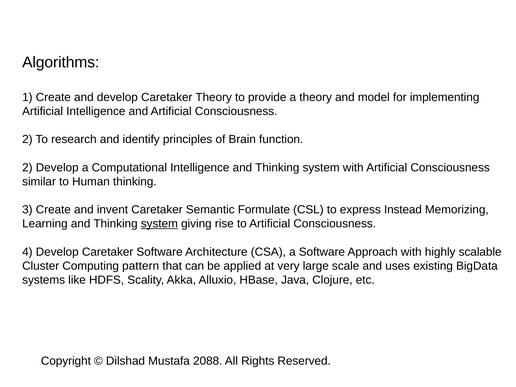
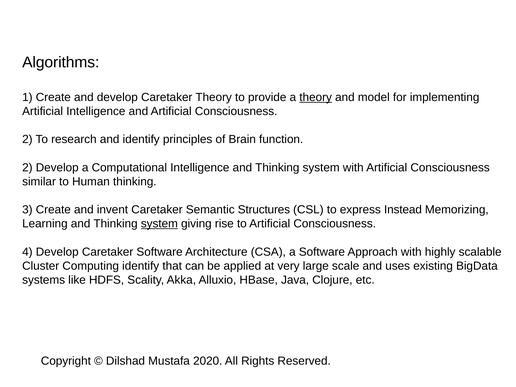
theory underline: none -> present (316, 97)
Formulate: Formulate -> Structures (264, 210)
Computing pattern: pattern -> identify (141, 266)
2088: 2088 -> 2020 (208, 361)
